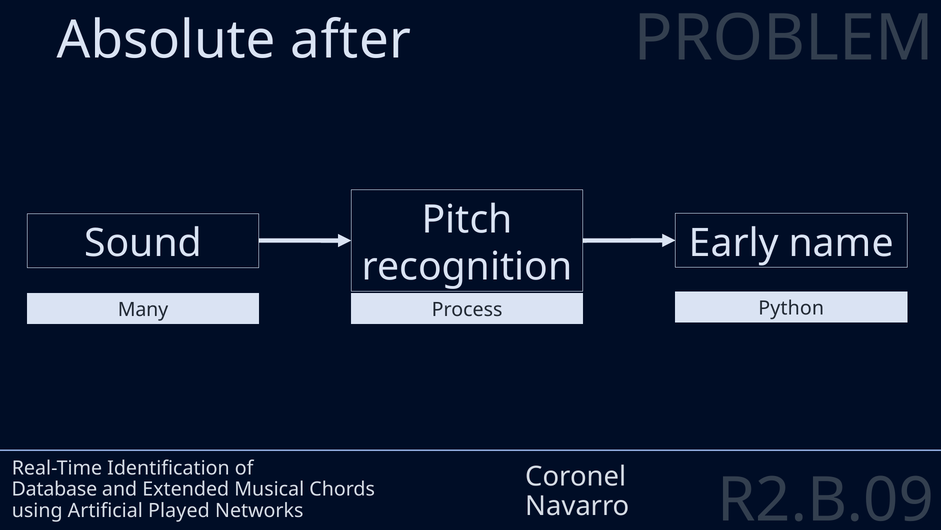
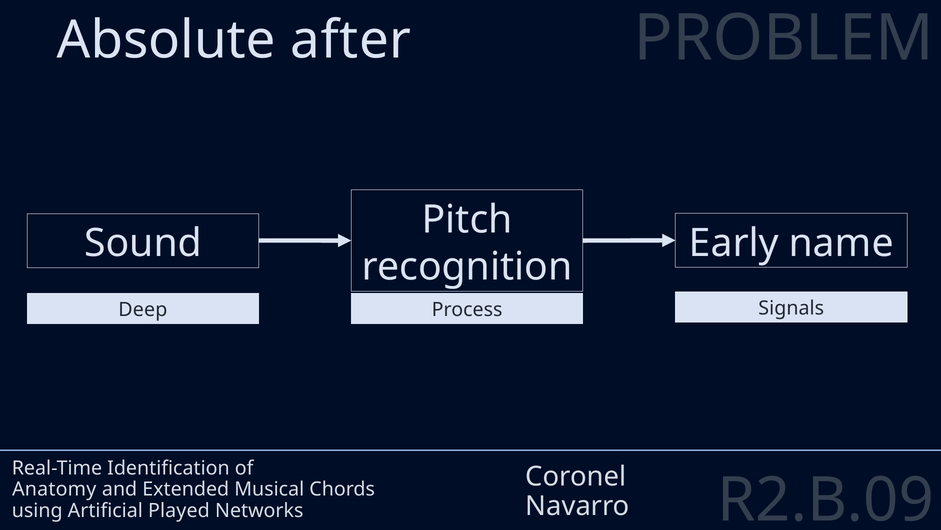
Python: Python -> Signals (791, 308)
Many: Many -> Deep (143, 309)
Database: Database -> Anatomy (54, 489)
